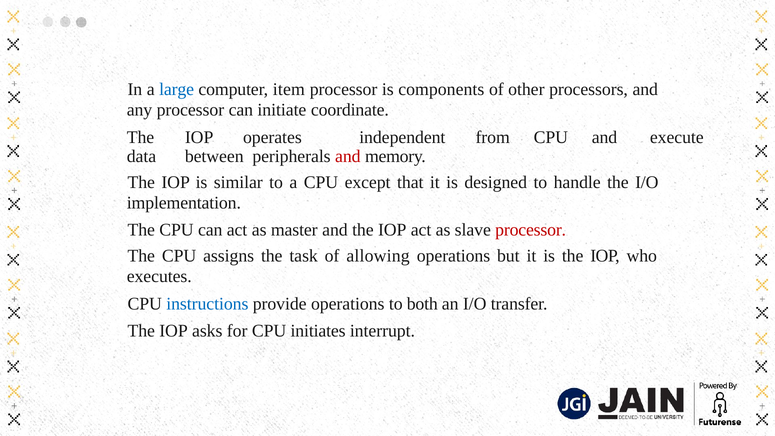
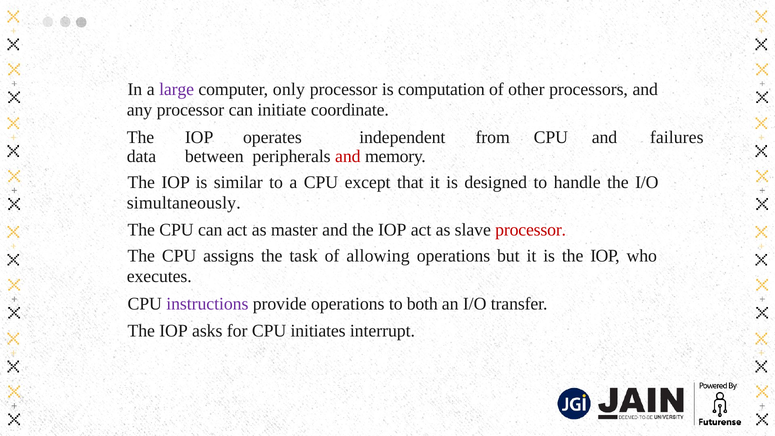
large colour: blue -> purple (177, 89)
item: item -> only (289, 89)
components: components -> computation (441, 89)
execute: execute -> failures (677, 137)
implementation: implementation -> simultaneously (184, 203)
instructions colour: blue -> purple (207, 304)
